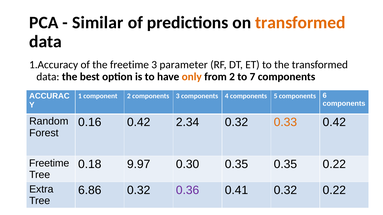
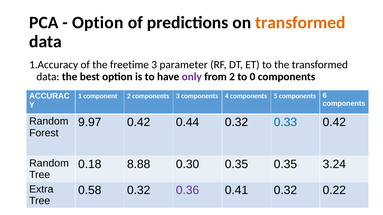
Similar: Similar -> Option (98, 23)
only colour: orange -> purple (192, 77)
7: 7 -> 0 (252, 77)
0.16: 0.16 -> 9.97 (90, 122)
2.34: 2.34 -> 0.44 (188, 122)
0.33 colour: orange -> blue (285, 122)
Freetime: Freetime -> Random (49, 164)
9.97: 9.97 -> 8.88 (139, 164)
0.35 0.22: 0.22 -> 3.24 (334, 164)
6.86: 6.86 -> 0.58 (90, 190)
